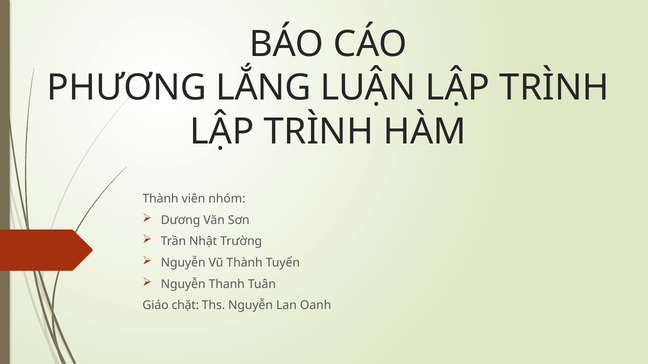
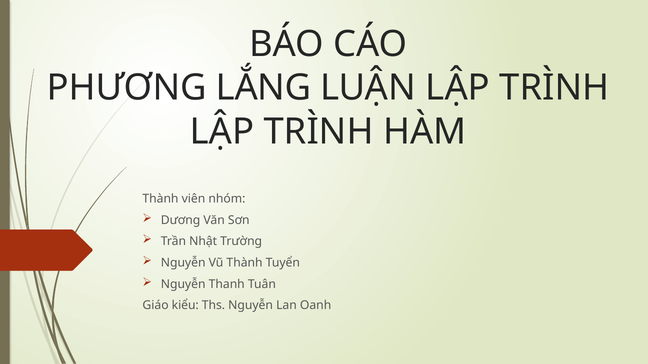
chặt: chặt -> kiểu (185, 306)
